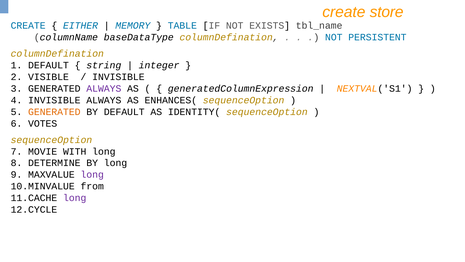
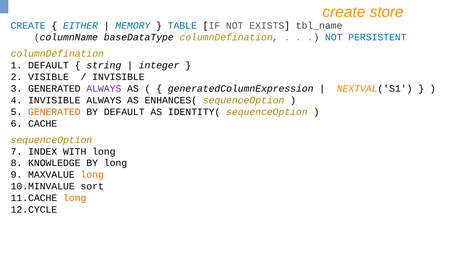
VOTES: VOTES -> CACHE (43, 123)
MOVIE: MOVIE -> INDEX (43, 151)
DETERMINE: DETERMINE -> KNOWLEDGE (54, 163)
long colour: purple -> orange (92, 174)
from: from -> sort (92, 186)
long colour: purple -> orange (75, 198)
